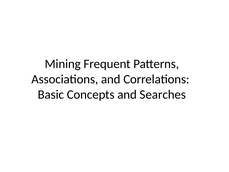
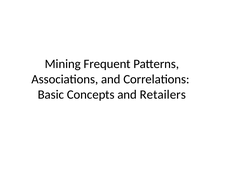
Searches: Searches -> Retailers (163, 94)
